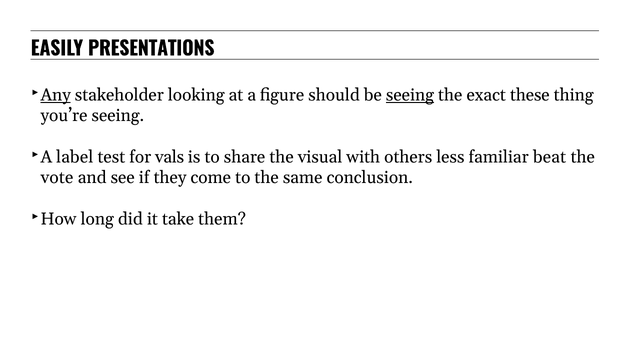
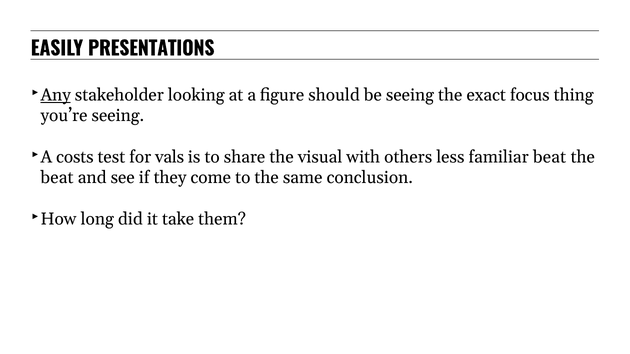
seeing underline: present -> none (410, 95)
these: these -> focus (530, 95)
label: label -> costs (75, 157)
vote: vote -> beat (57, 178)
